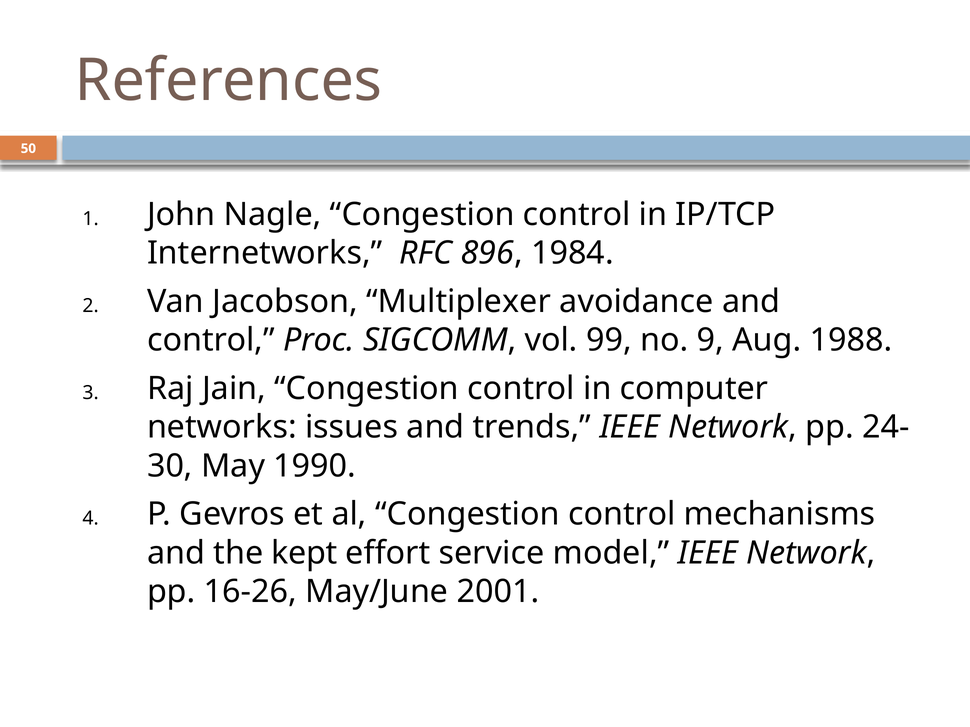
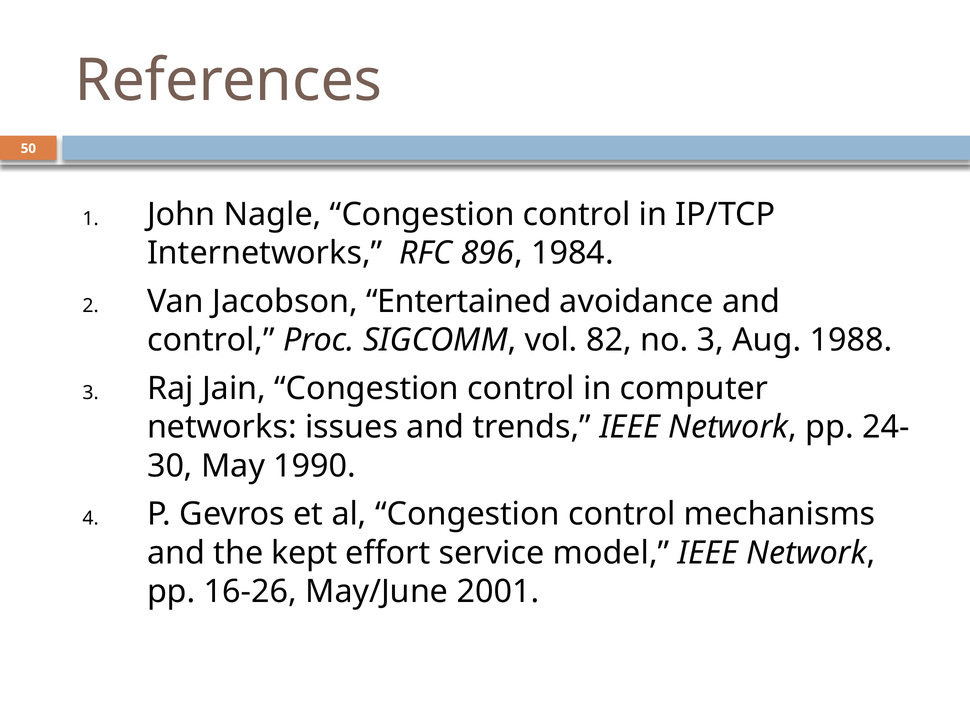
Multiplexer: Multiplexer -> Entertained (459, 302)
99: 99 -> 82 (609, 340)
no 9: 9 -> 3 (710, 340)
